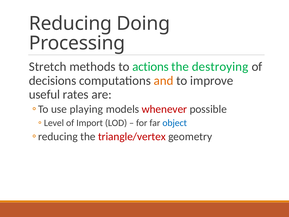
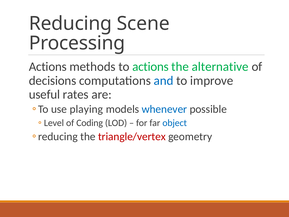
Doing: Doing -> Scene (143, 24)
Stretch: Stretch -> Actions (48, 67)
destroying: destroying -> alternative (220, 67)
and colour: orange -> blue (164, 81)
whenever colour: red -> blue (164, 109)
Import: Import -> Coding (90, 123)
